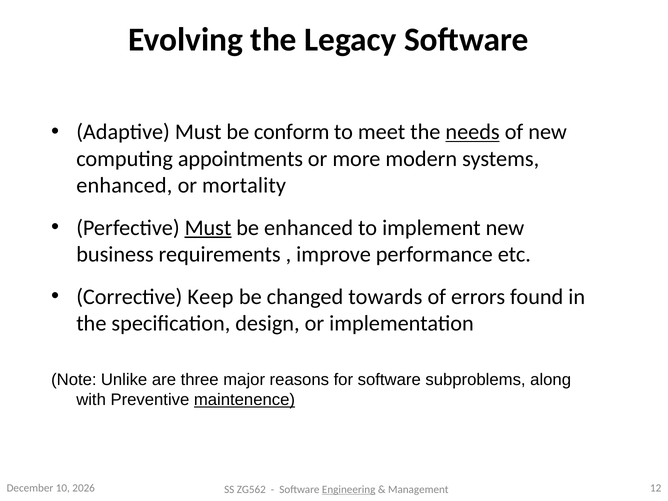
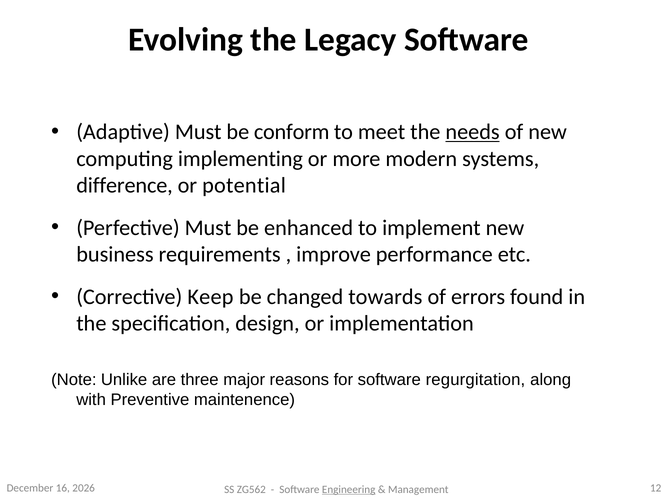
appointments: appointments -> implementing (240, 159)
enhanced: enhanced -> difference (125, 185)
mortality: mortality -> potential (244, 185)
Must underline: present -> none (208, 228)
subproblems: subproblems -> regurgitation (475, 380)
maintenence underline: present -> none (244, 400)
10: 10 -> 16 (63, 488)
